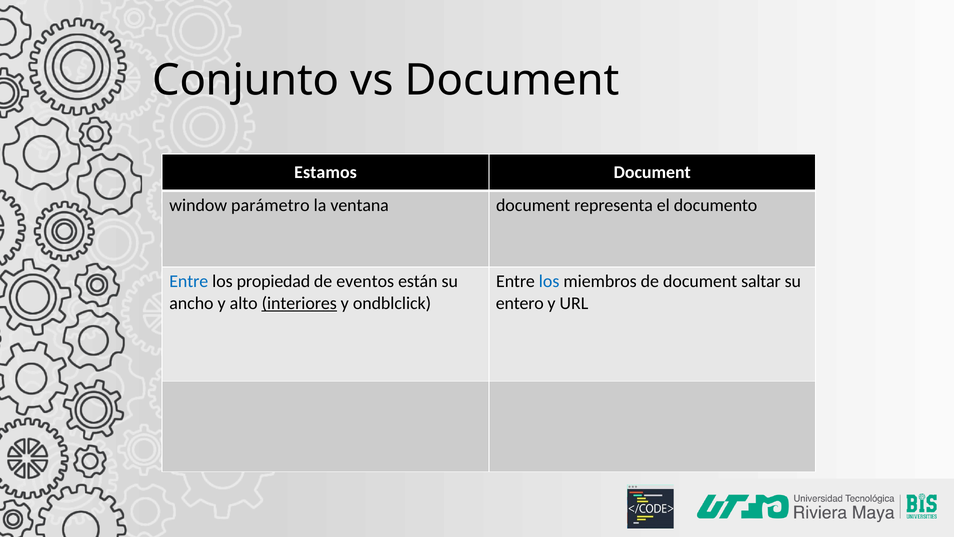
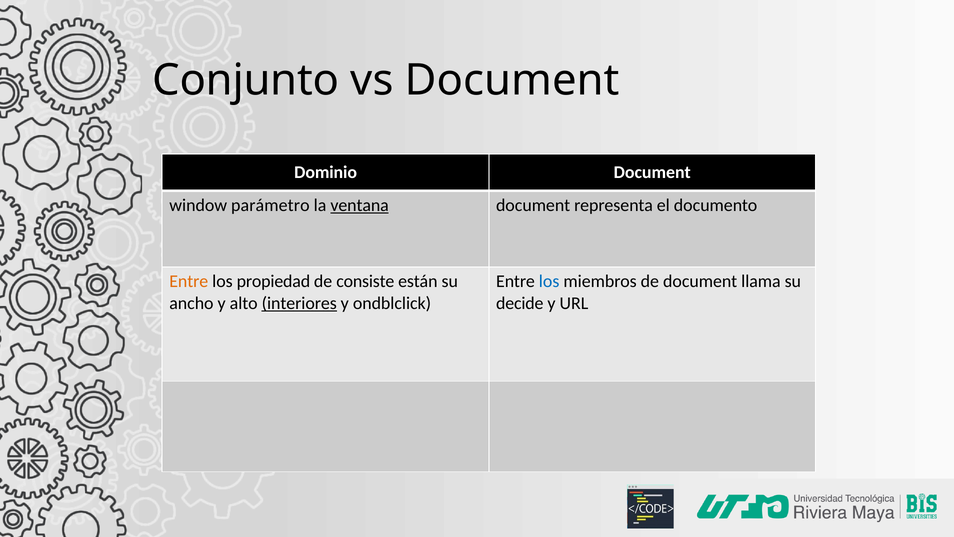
Estamos: Estamos -> Dominio (326, 172)
ventana underline: none -> present (360, 205)
Entre colour: blue -> orange (189, 281)
eventos: eventos -> consiste (365, 281)
saltar: saltar -> llama (761, 281)
entero: entero -> decide (520, 303)
